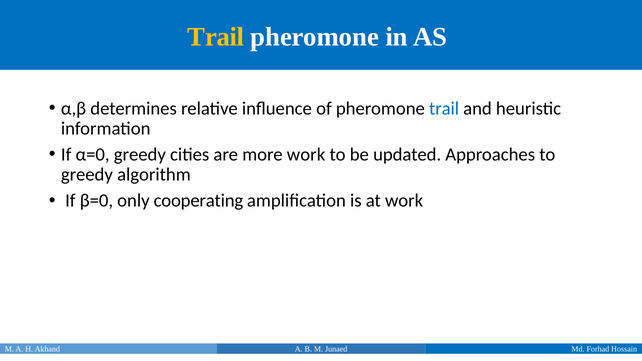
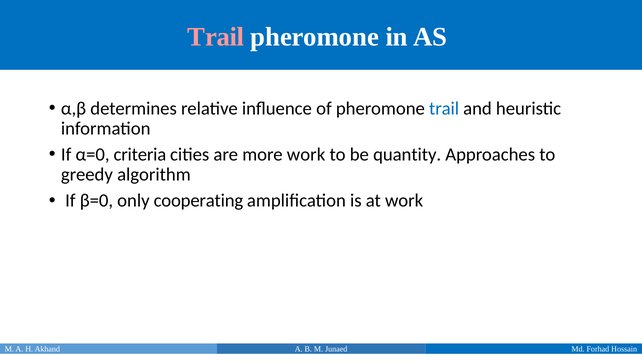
Trail colour: yellow -> pink (216, 37)
α=0 greedy: greedy -> criteria (140, 155)
updated: updated -> quantity (407, 155)
